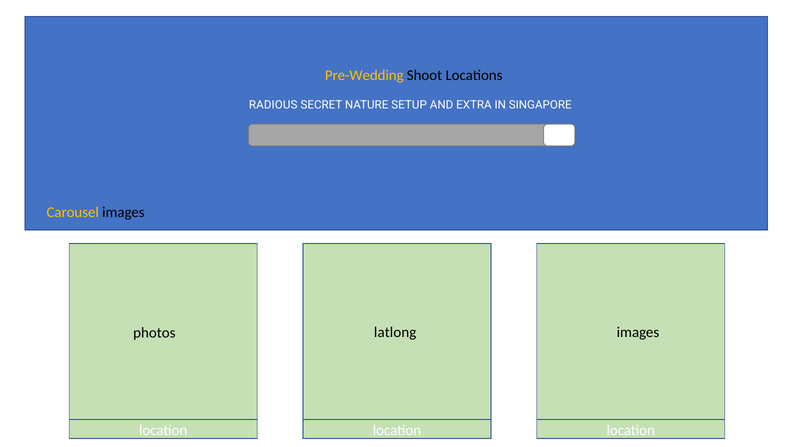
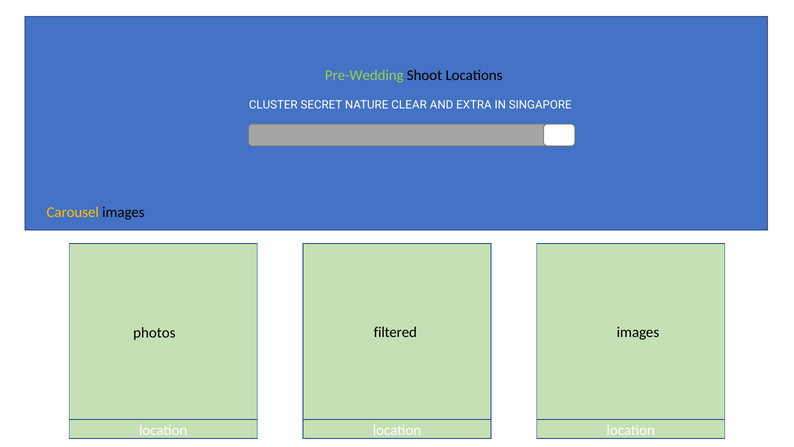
Pre-Wedding colour: yellow -> light green (364, 75)
RADIOUS: RADIOUS -> CLUSTER (273, 105)
SETUP: SETUP -> CLEAR (409, 105)
latlong: latlong -> filtered (395, 332)
